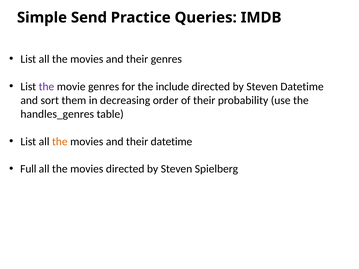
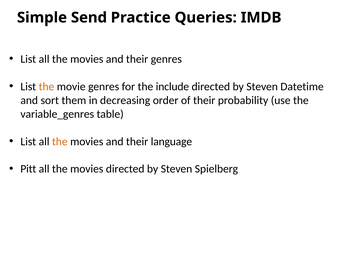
the colour: purple -> orange (46, 87)
handles_genres: handles_genres -> variable_genres (57, 114)
their datetime: datetime -> language (171, 142)
Full: Full -> Pitt (28, 169)
